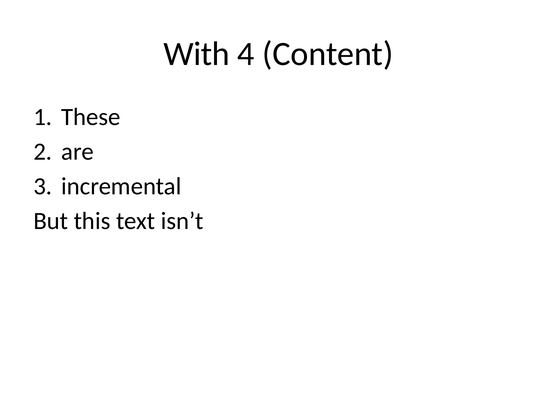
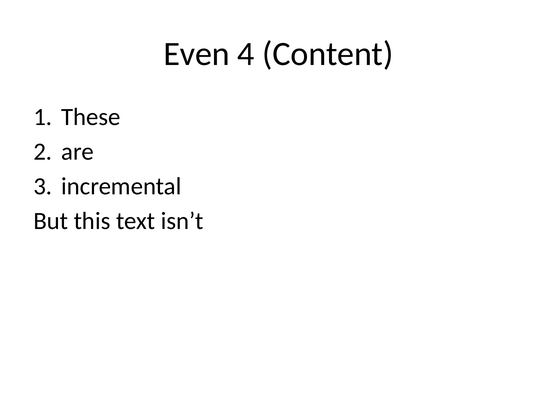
With: With -> Even (197, 54)
